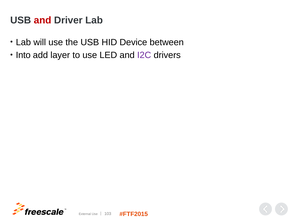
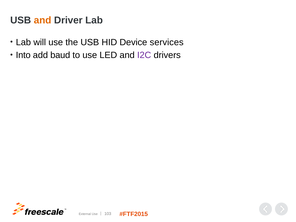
and colour: red -> orange (43, 20)
between: between -> services (167, 42)
layer: layer -> baud (60, 55)
